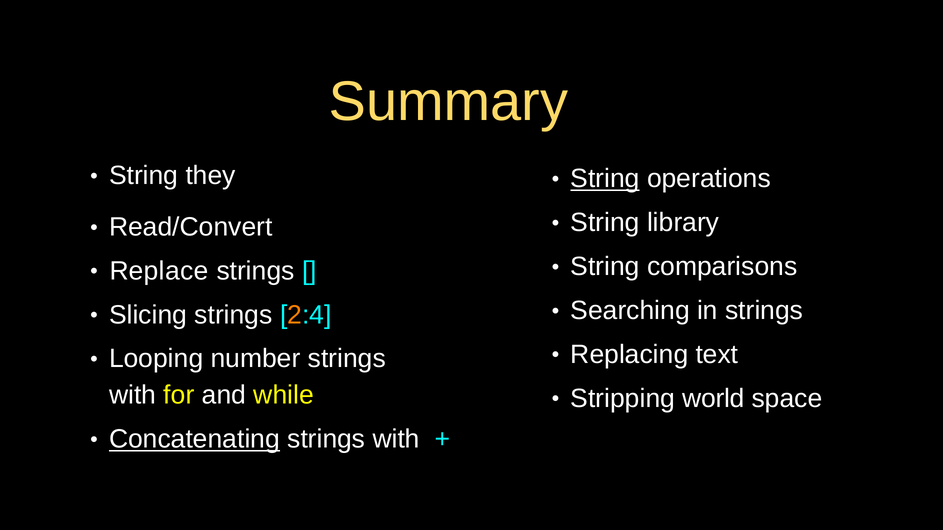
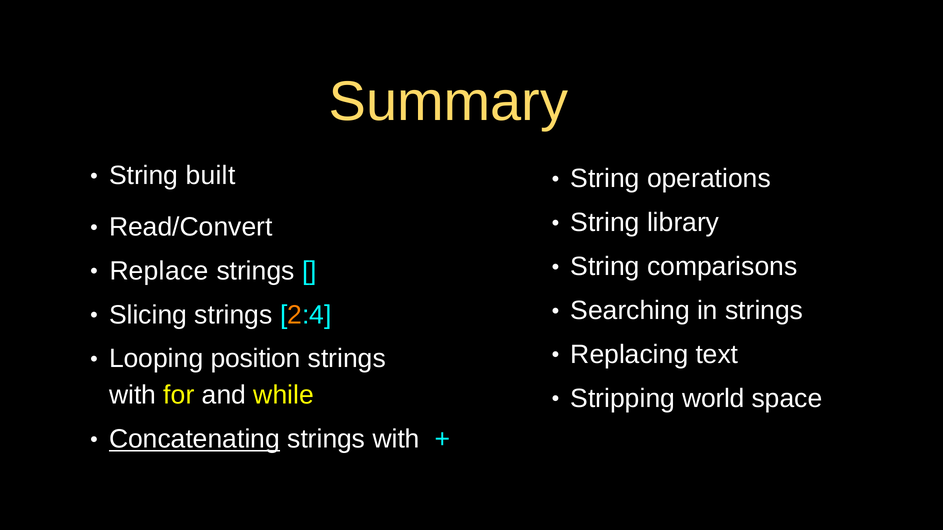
they: they -> built (211, 176)
String underline: present -> none (605, 179)
number: number -> position (256, 359)
